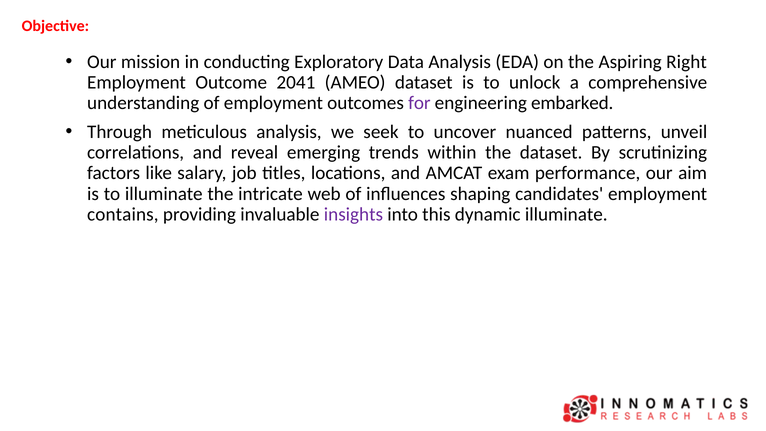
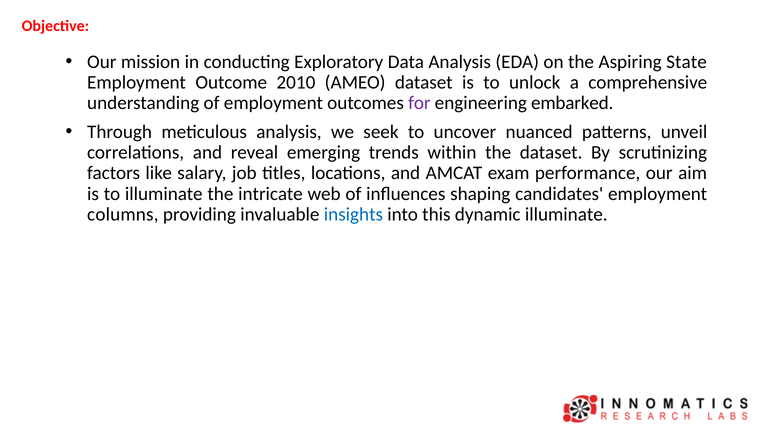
Right: Right -> State (687, 62)
2041: 2041 -> 2010 (296, 82)
contains: contains -> columns (123, 214)
insights colour: purple -> blue (353, 214)
